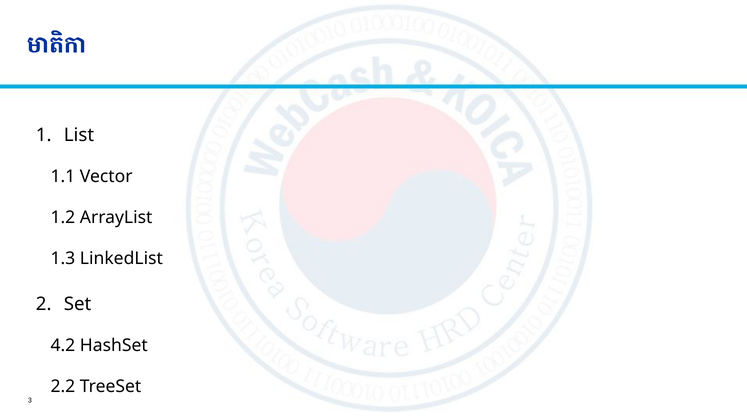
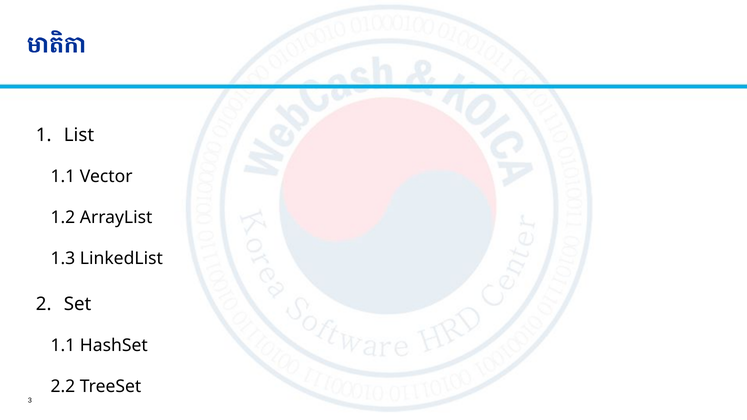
4.2: 4.2 -> 1.1 (63, 346)
